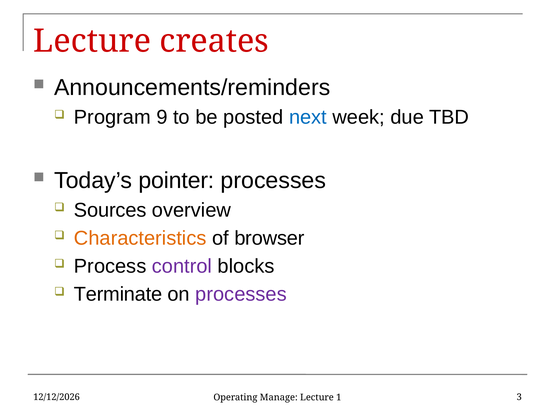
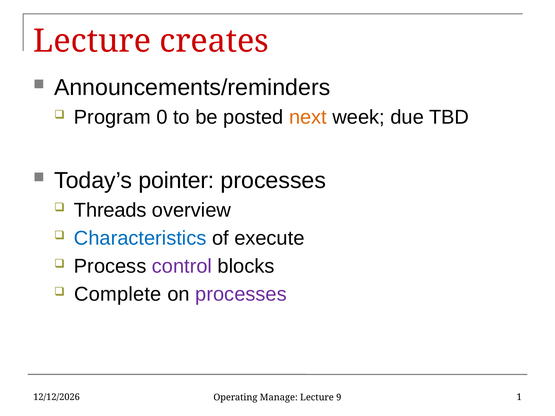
9: 9 -> 0 (162, 117)
next colour: blue -> orange (308, 117)
Sources: Sources -> Threads (110, 210)
Characteristics colour: orange -> blue (140, 238)
browser: browser -> execute (269, 238)
Terminate: Terminate -> Complete (118, 295)
3: 3 -> 1 (519, 398)
1: 1 -> 9 (339, 398)
